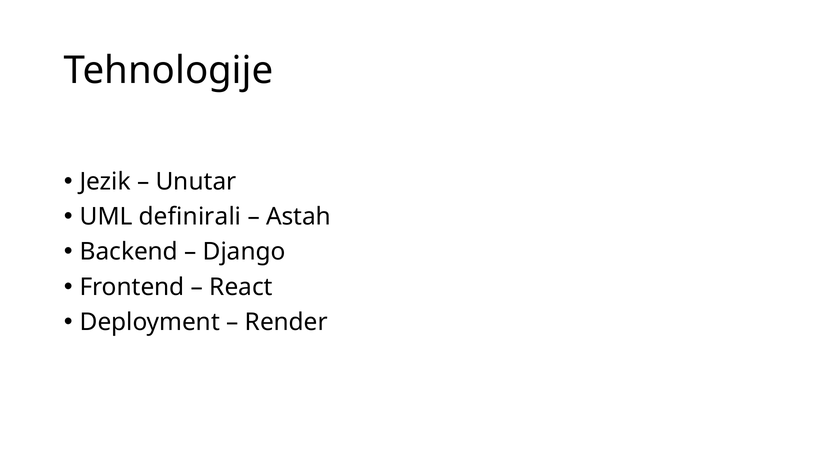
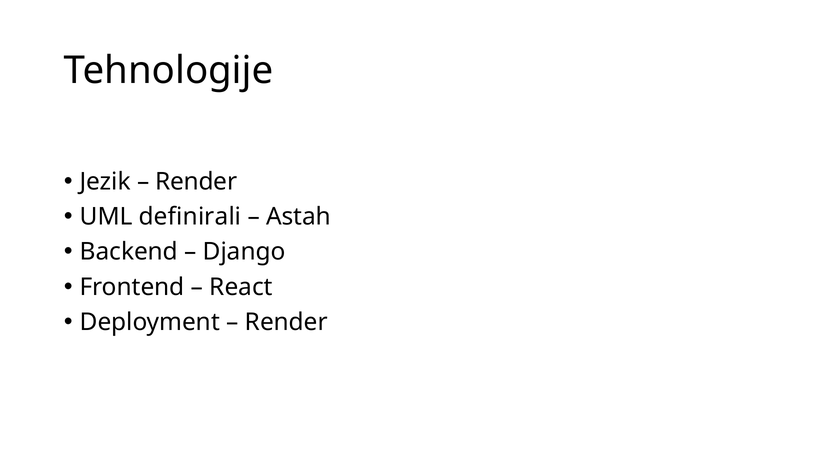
Unutar: Unutar -> Render (196, 182)
